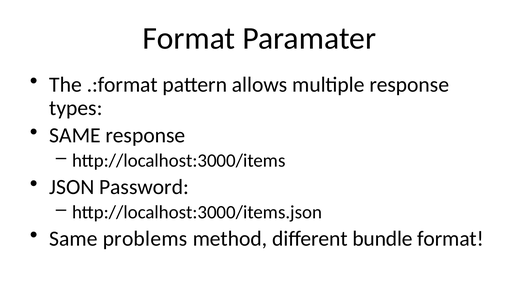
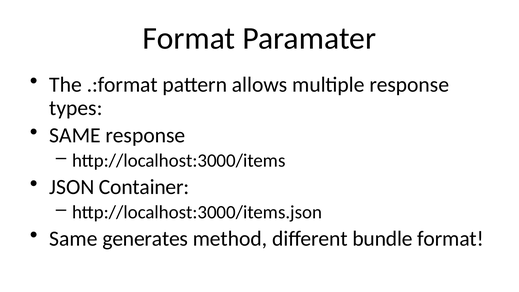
Password: Password -> Container (144, 187)
problems: problems -> generates (145, 239)
